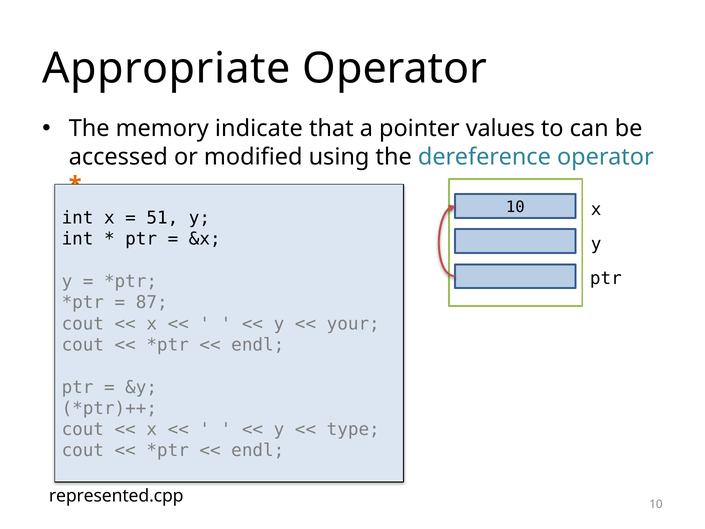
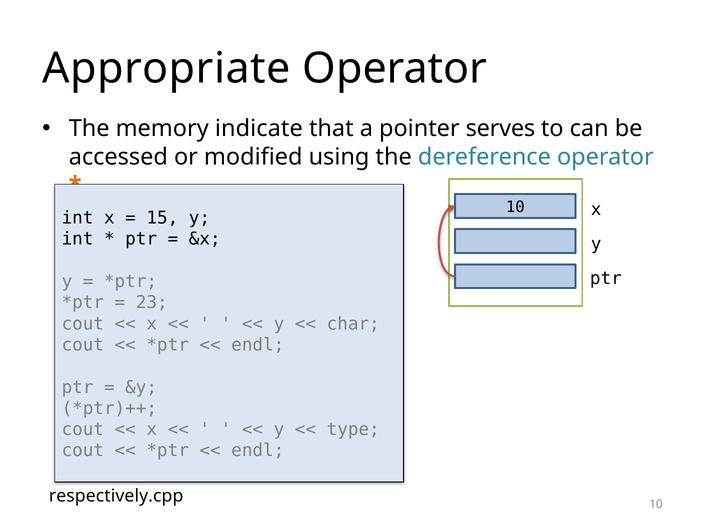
values: values -> serves (500, 129)
51: 51 -> 15 (162, 218)
87: 87 -> 23 (152, 302)
your: your -> char (353, 324)
represented.cpp: represented.cpp -> respectively.cpp (116, 495)
